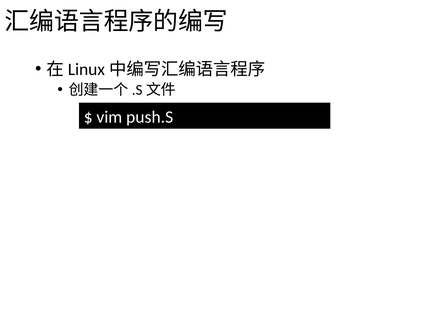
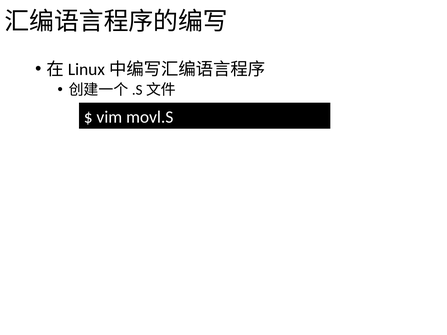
push.S: push.S -> movl.S (150, 117)
